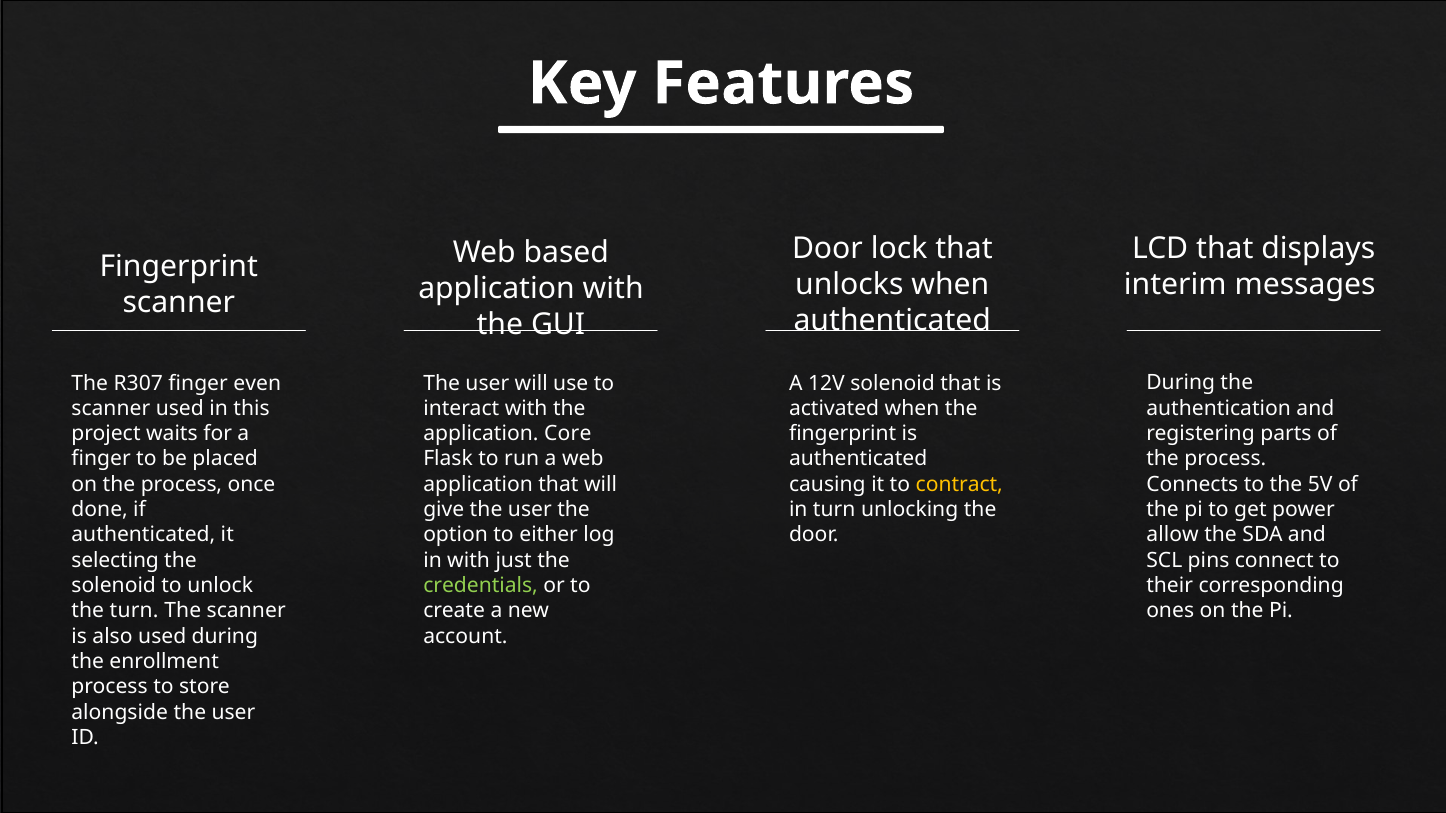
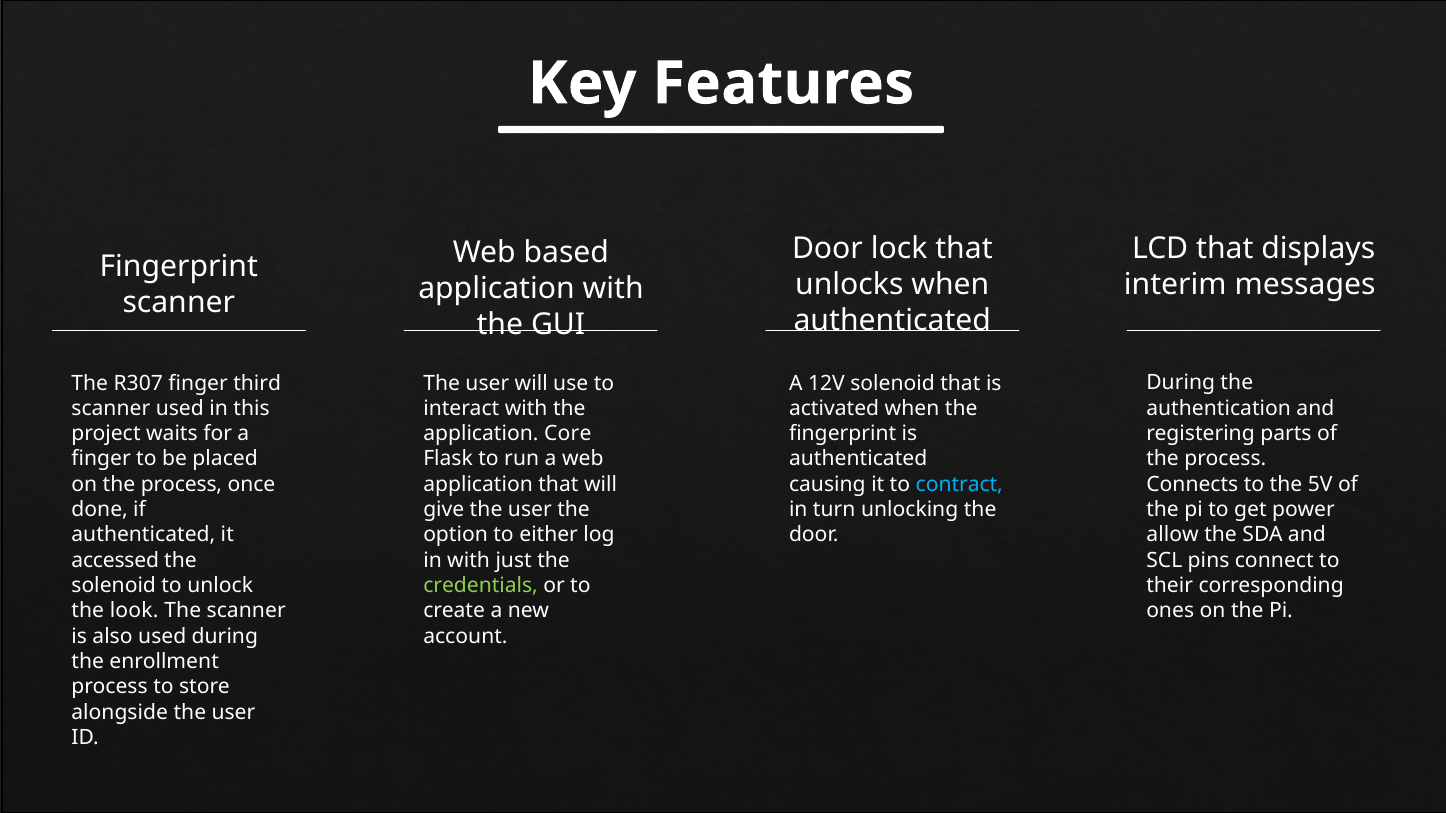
even: even -> third (257, 383)
contract colour: yellow -> light blue (959, 485)
selecting: selecting -> accessed (115, 560)
the turn: turn -> look (134, 611)
